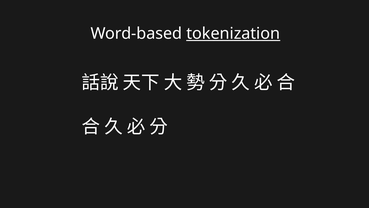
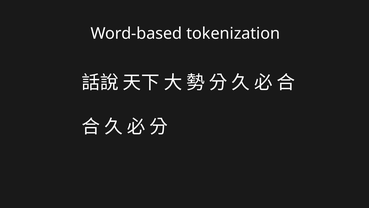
tokenization underline: present -> none (233, 33)
